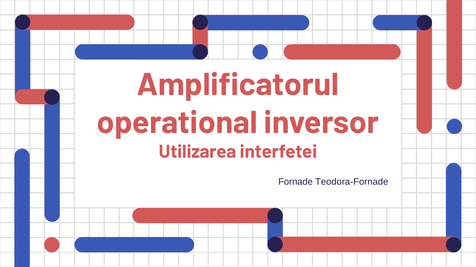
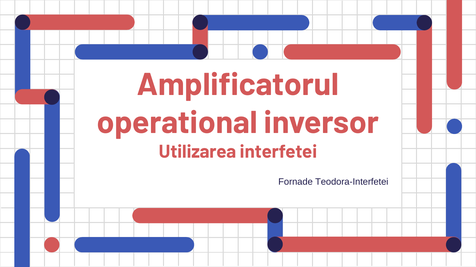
Teodora-Fornade: Teodora-Fornade -> Teodora-Interfetei (352, 182)
